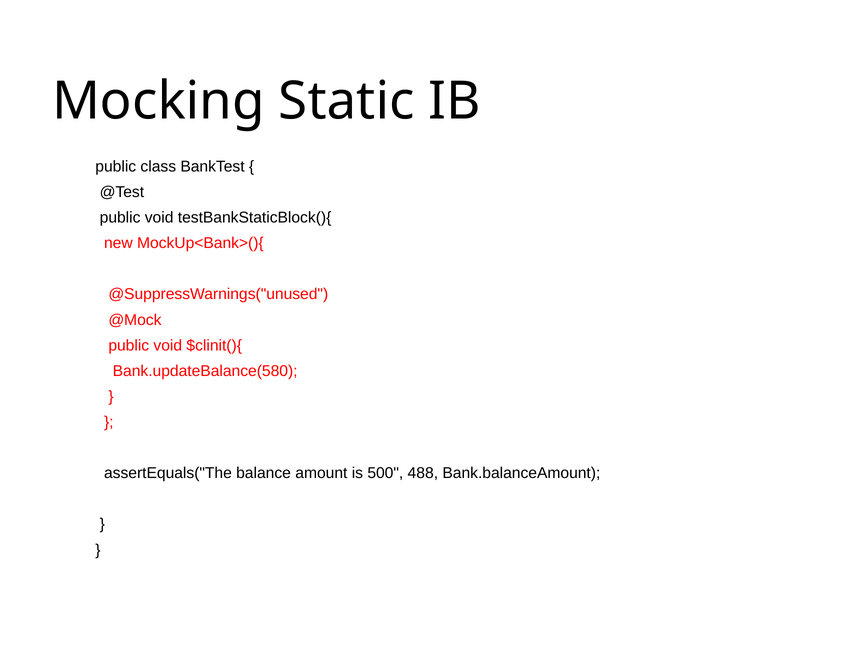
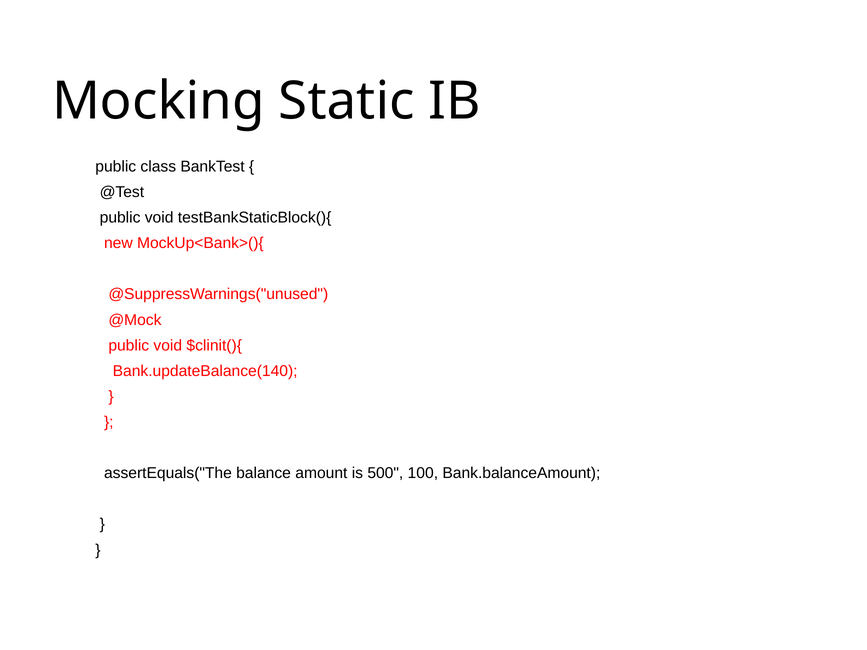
Bank.updateBalance(580: Bank.updateBalance(580 -> Bank.updateBalance(140 (205, 371)
488: 488 -> 100 (423, 473)
